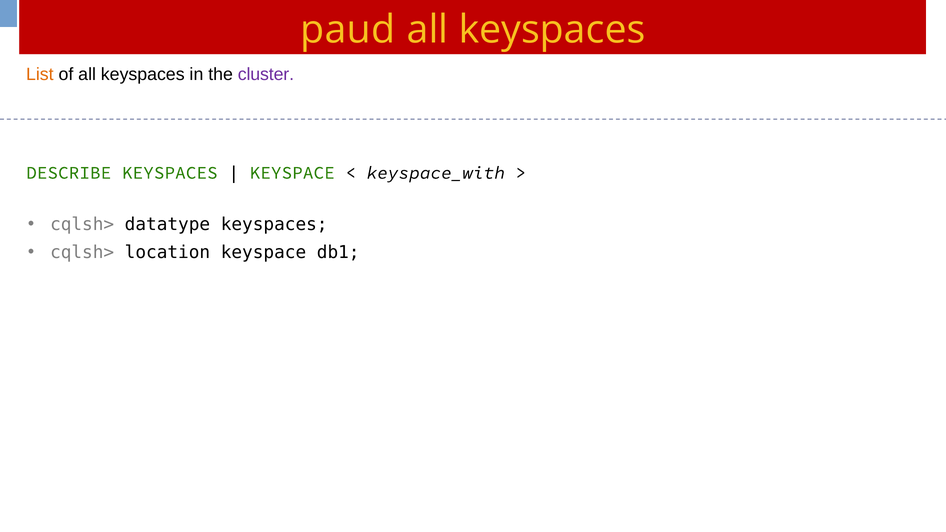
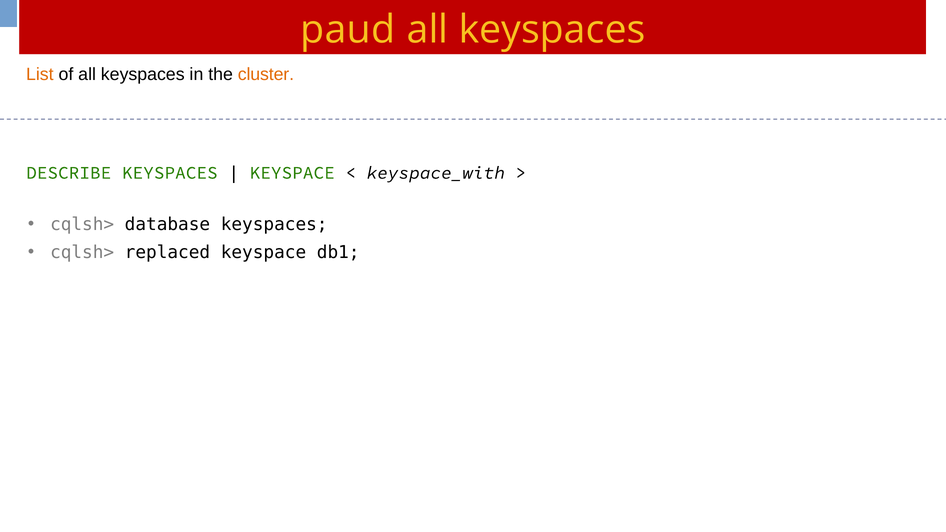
cluster colour: purple -> orange (266, 74)
datatype: datatype -> database (167, 224)
location: location -> replaced (167, 253)
